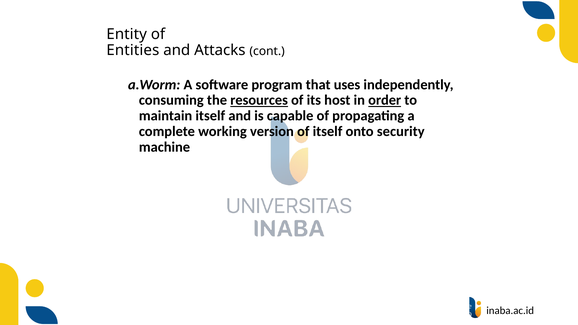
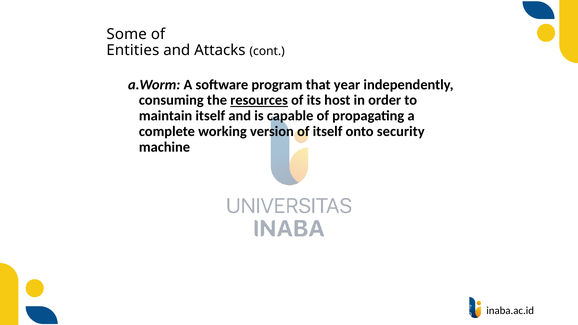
Entity: Entity -> Some (127, 34)
uses: uses -> year (347, 85)
order underline: present -> none (385, 100)
